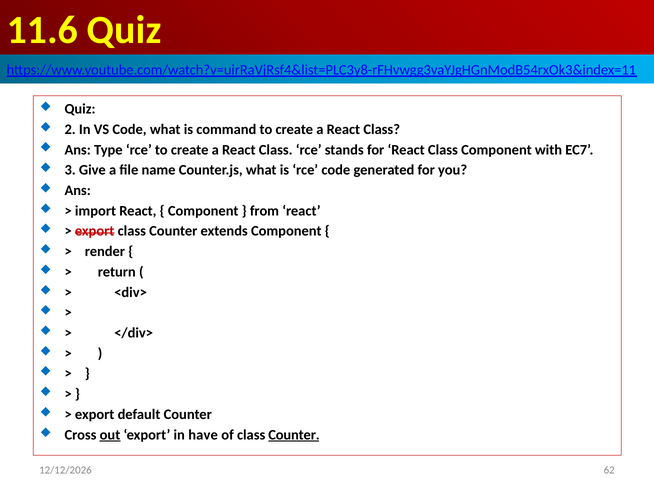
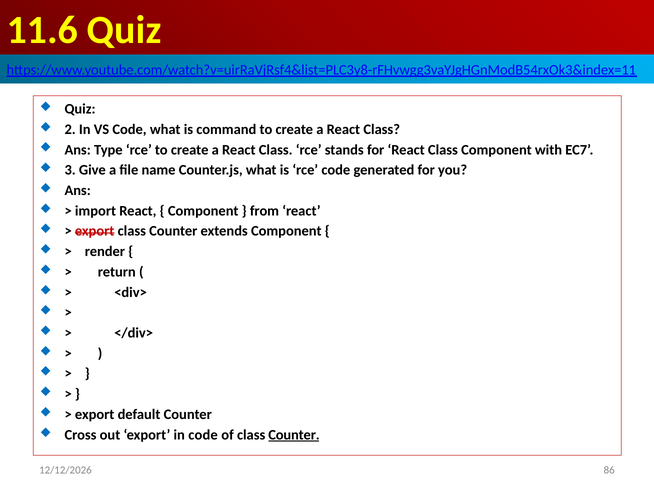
out underline: present -> none (110, 434)
in have: have -> code (203, 434)
62: 62 -> 86 (609, 470)
